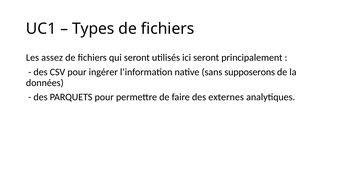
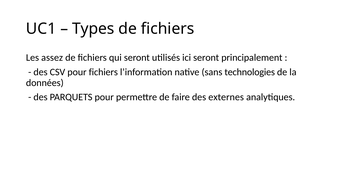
pour ingérer: ingérer -> fichiers (103, 72)
supposerons: supposerons -> technologies (250, 72)
